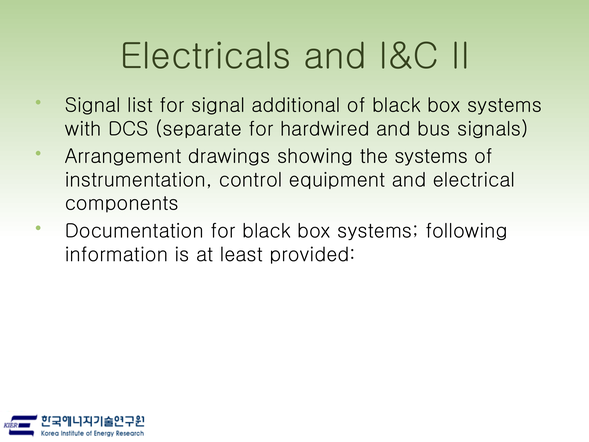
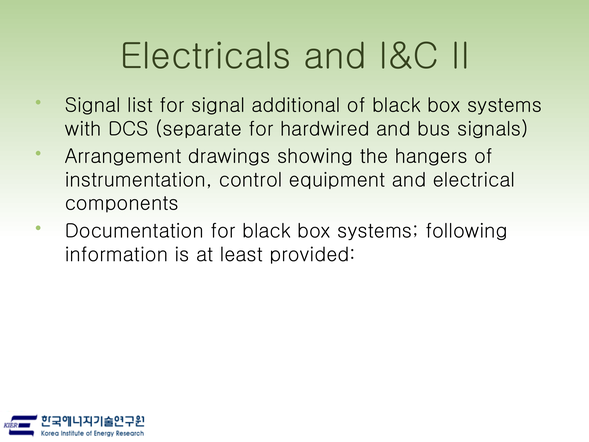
the systems: systems -> hangers (431, 156)
